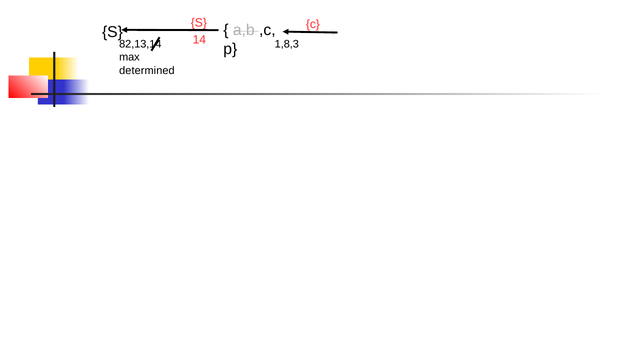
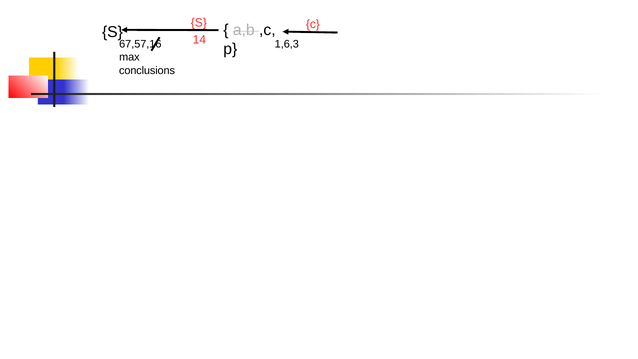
82,13,14: 82,13,14 -> 67,57,16 (140, 44)
1,8,3: 1,8,3 -> 1,6,3 (287, 44)
determined: determined -> conclusions (147, 70)
